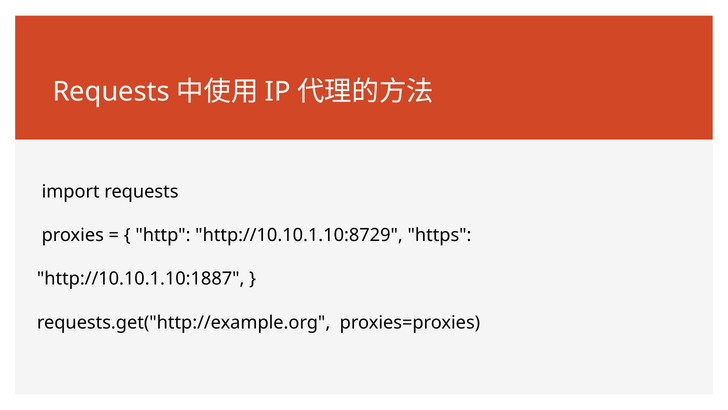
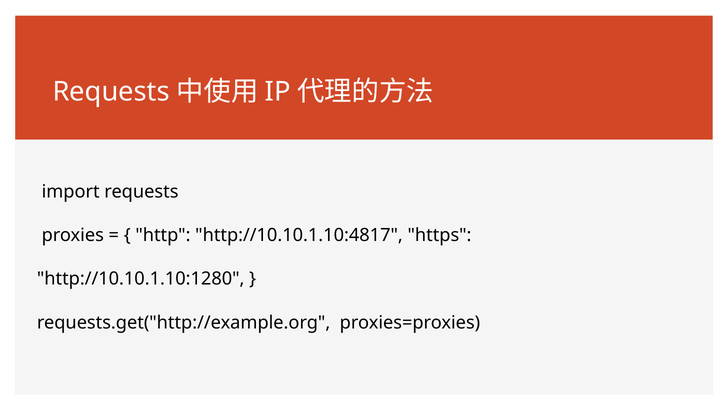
http://10.10.1.10:8729: http://10.10.1.10:8729 -> http://10.10.1.10:4817 (299, 235)
http://10.10.1.10:1887: http://10.10.1.10:1887 -> http://10.10.1.10:1280 (141, 279)
